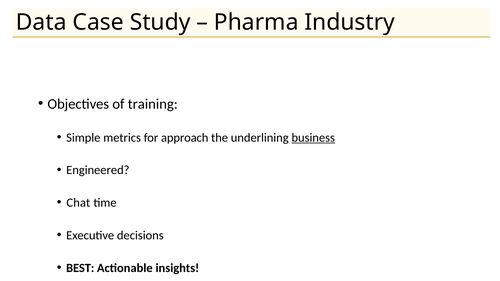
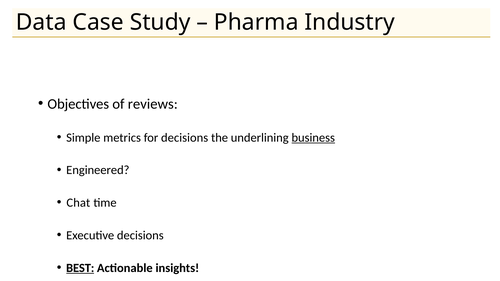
training: training -> reviews (153, 104)
for approach: approach -> decisions (185, 138)
BEST underline: none -> present (80, 268)
